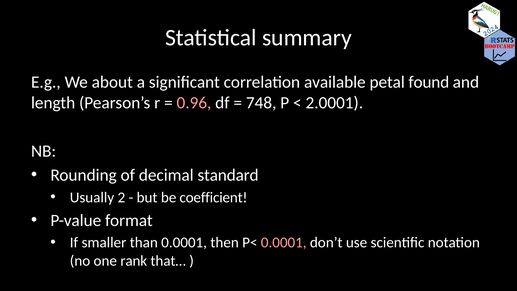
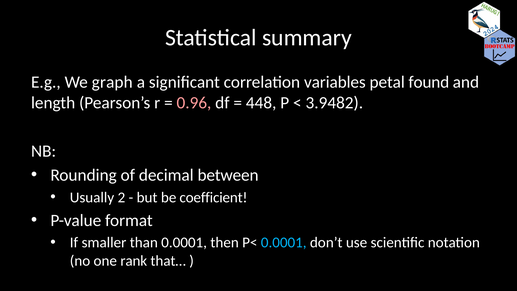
about: about -> graph (112, 82)
available: available -> variables (335, 82)
748: 748 -> 448 (261, 103)
2.0001: 2.0001 -> 3.9482 (334, 103)
standard: standard -> between (228, 175)
0.0001 colour: pink -> light blue (284, 243)
